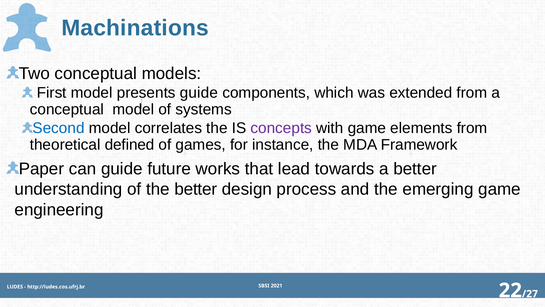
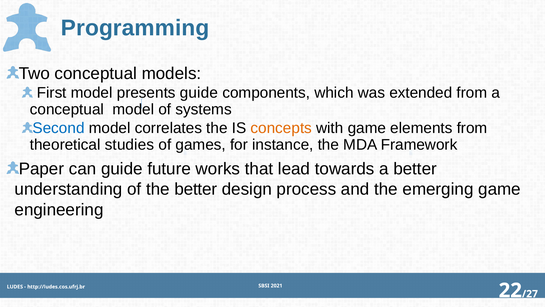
Machinations: Machinations -> Programming (135, 28)
concepts colour: purple -> orange (281, 128)
defined: defined -> studies (129, 145)
